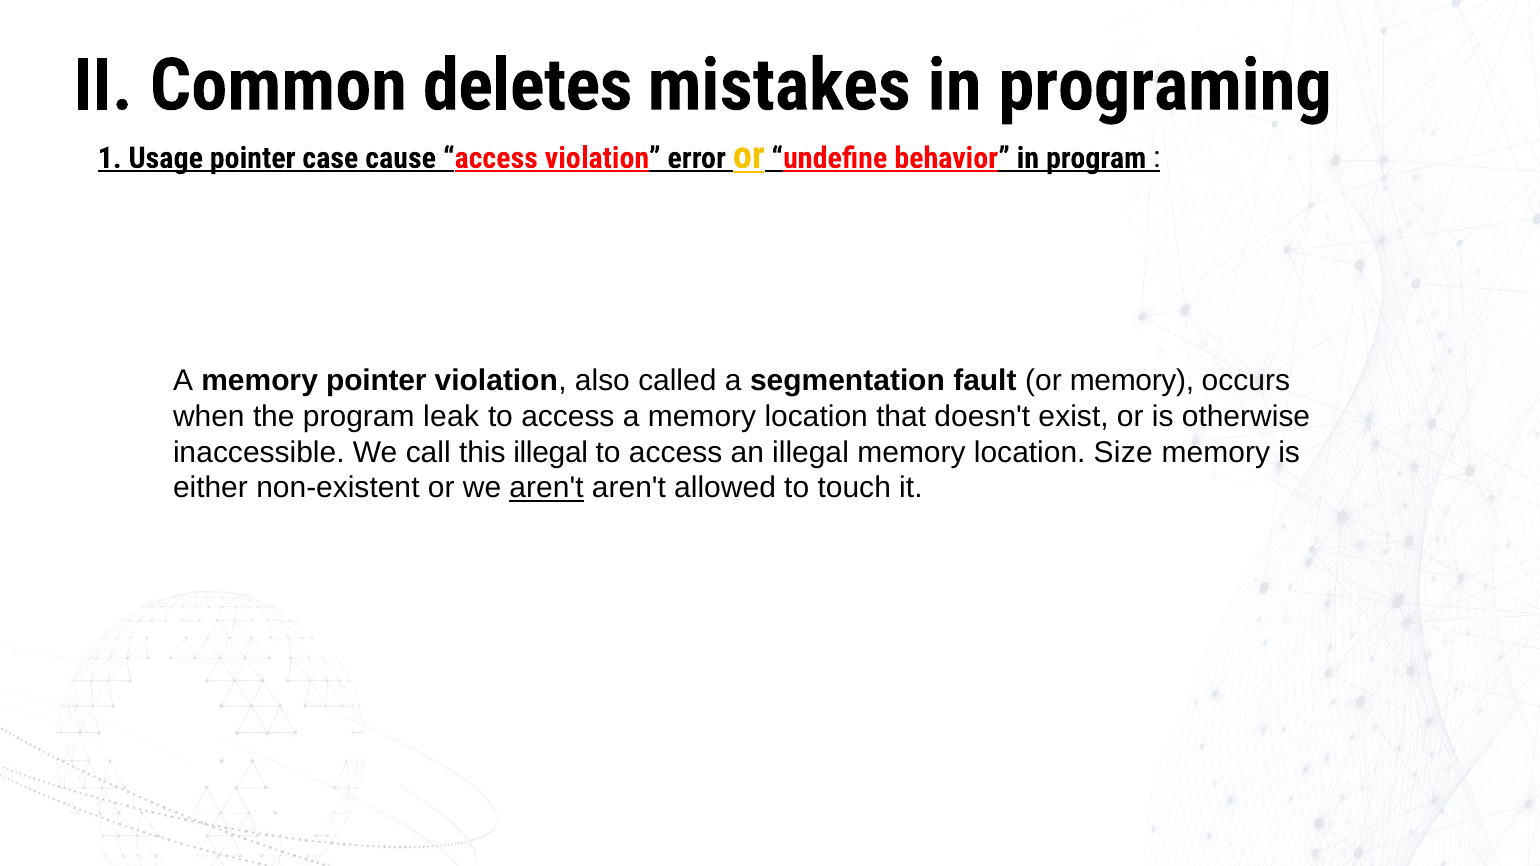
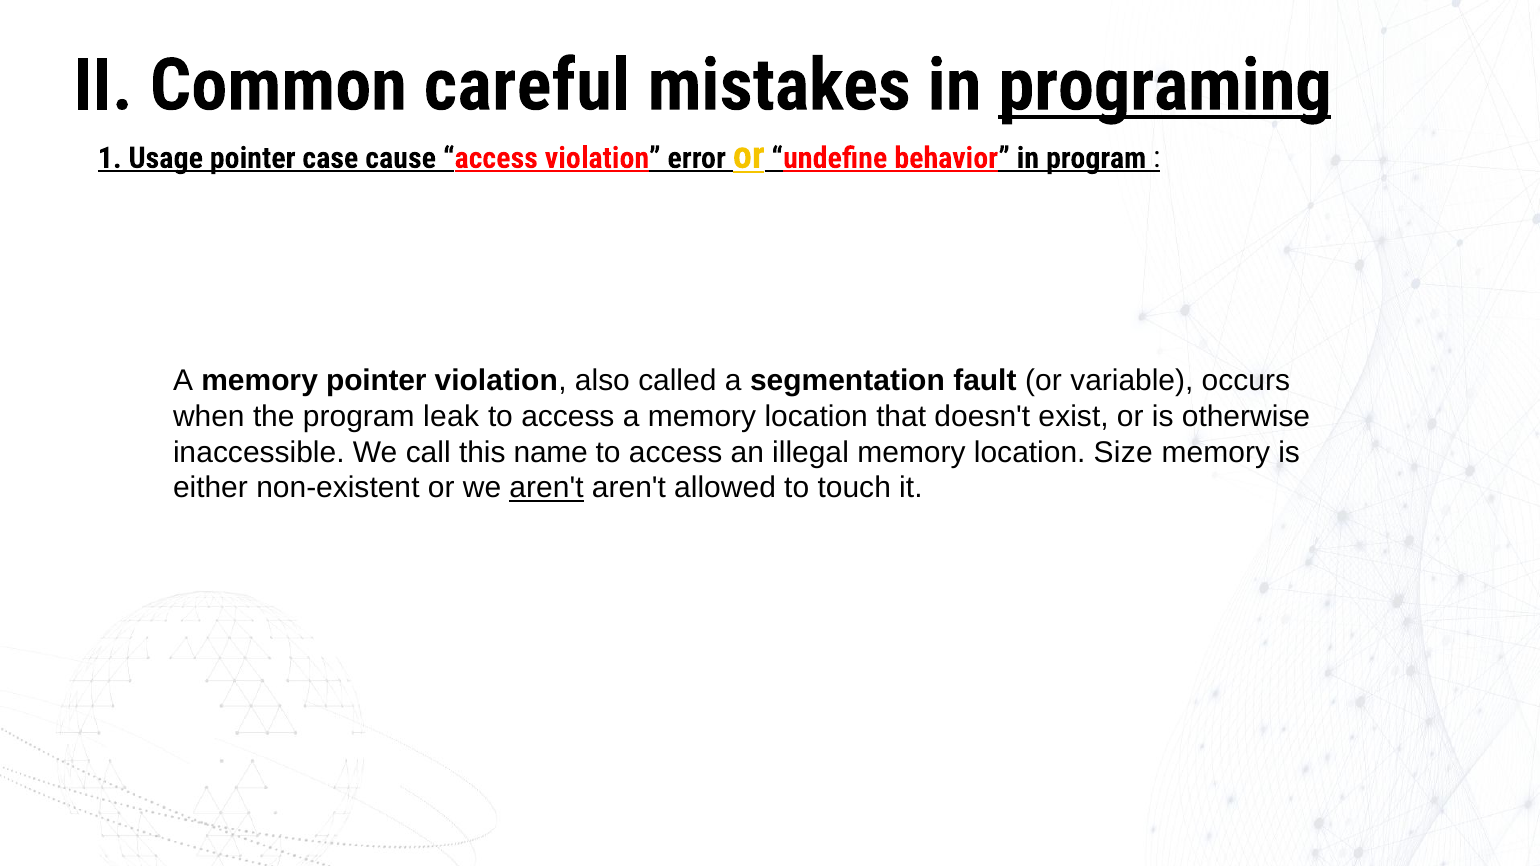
deletes: deletes -> careful (527, 86)
programing underline: none -> present (1165, 86)
or memory: memory -> variable (1132, 380)
this illegal: illegal -> name (551, 452)
